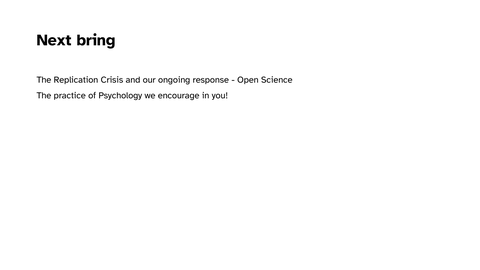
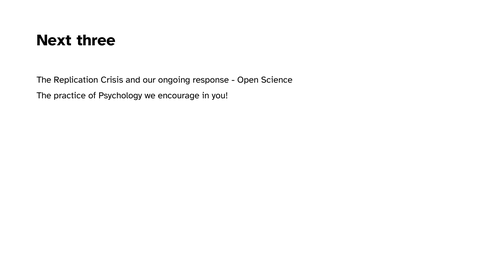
bring: bring -> three (96, 40)
